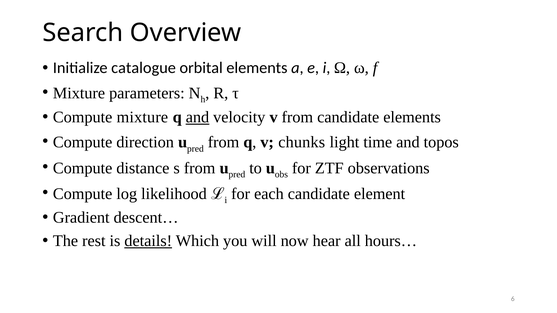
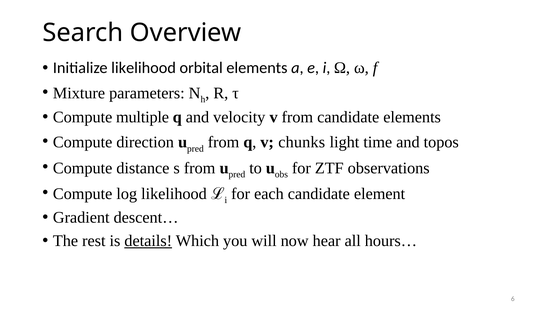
Initialize catalogue: catalogue -> likelihood (144, 68)
Compute mixture: mixture -> multiple (143, 117)
and underline: present -> none (197, 117)
